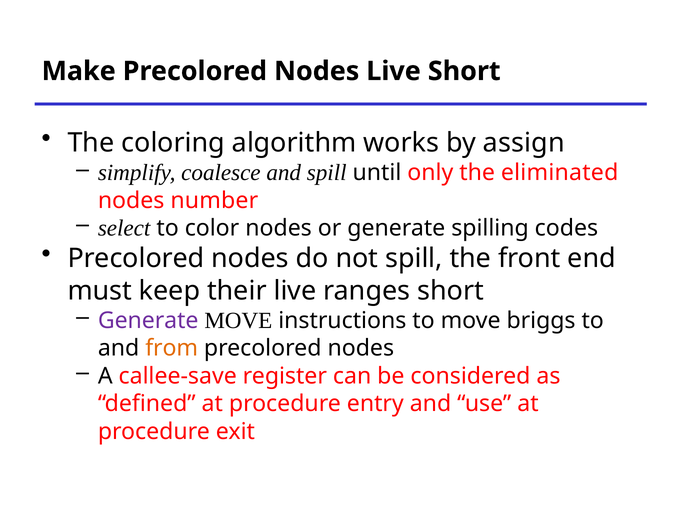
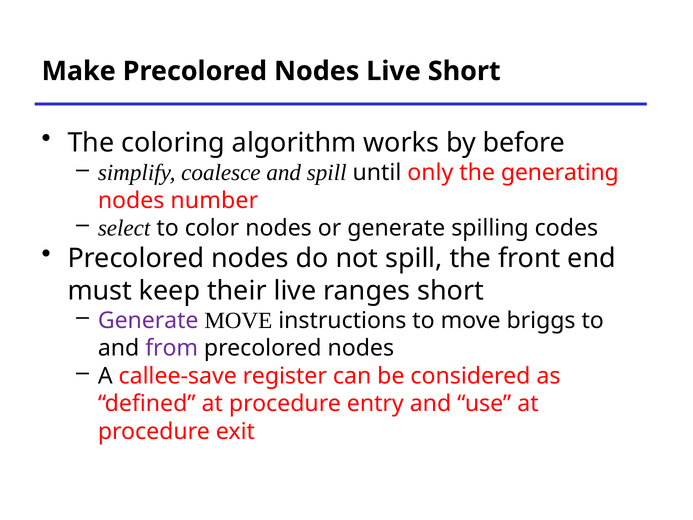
assign: assign -> before (524, 143)
eliminated: eliminated -> generating (560, 173)
from colour: orange -> purple (172, 348)
